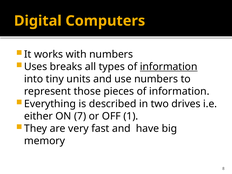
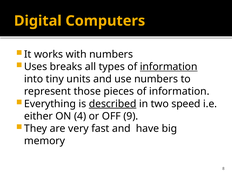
described underline: none -> present (113, 104)
drives: drives -> speed (186, 104)
7: 7 -> 4 (80, 116)
1: 1 -> 9 (131, 116)
